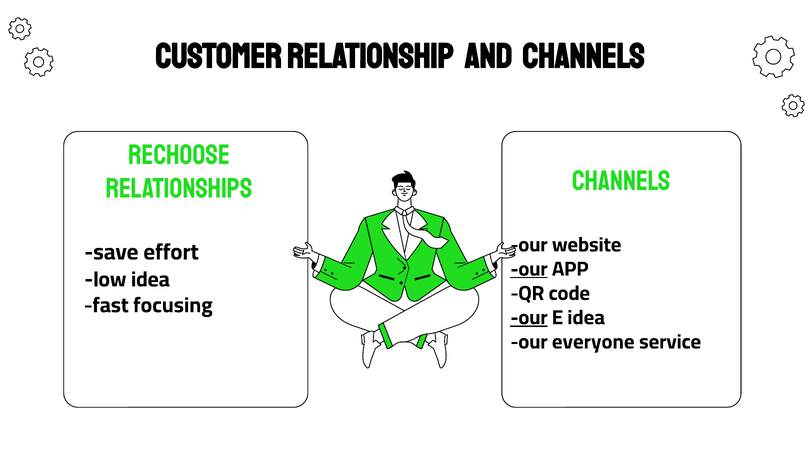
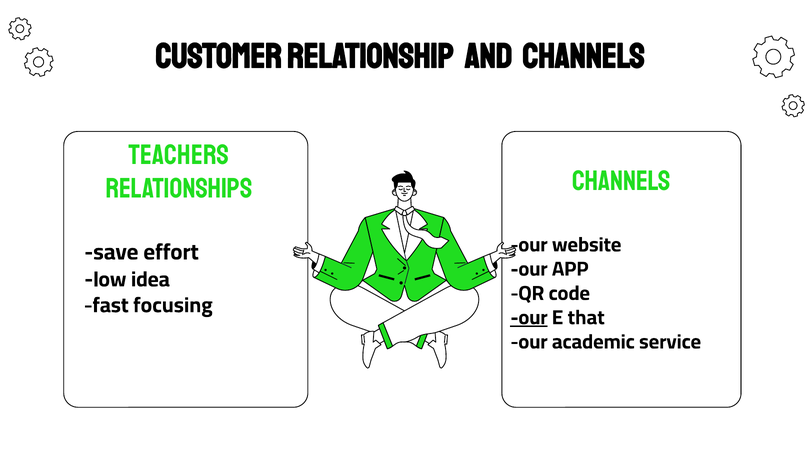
Rechoose: Rechoose -> Teachers (179, 155)
our underline: present -> none (529, 269)
E idea: idea -> that (586, 318)
everyone: everyone -> academic (593, 342)
